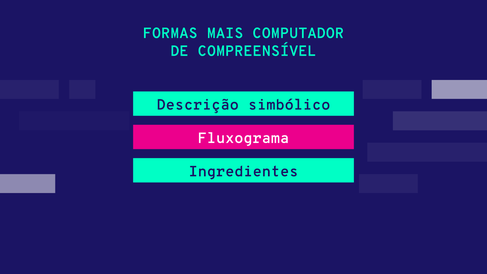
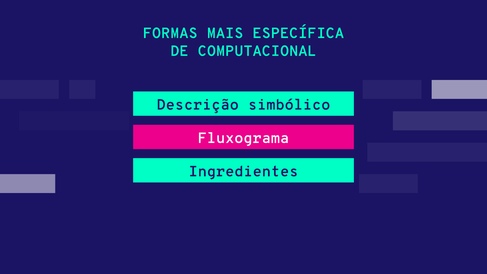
COMPUTADOR: COMPUTADOR -> ESPECÍFICA (298, 33)
COMPREENSÍVEL: COMPREENSÍVEL -> COMPUTACIONAL (257, 51)
